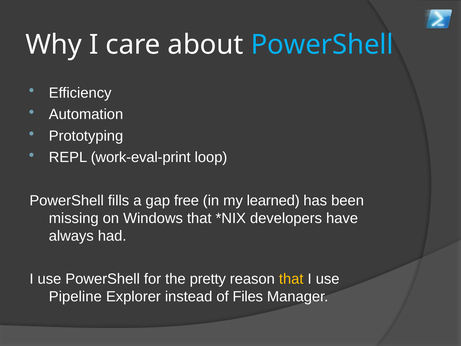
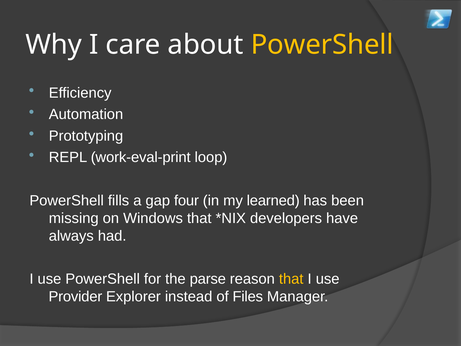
PowerShell colour: light blue -> yellow (322, 45)
free: free -> four (186, 200)
pretty: pretty -> parse (208, 279)
Pipeline: Pipeline -> Provider (75, 296)
